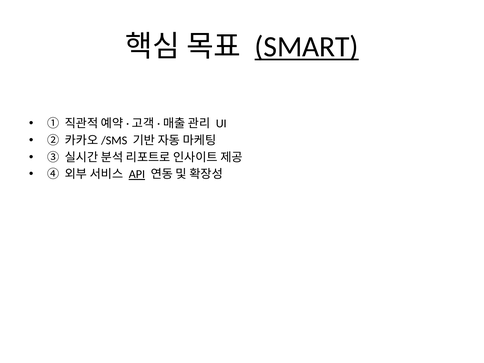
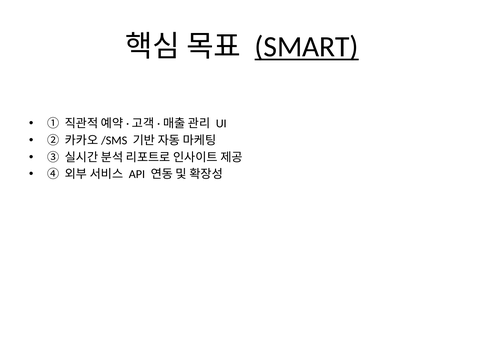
API underline: present -> none (137, 174)
